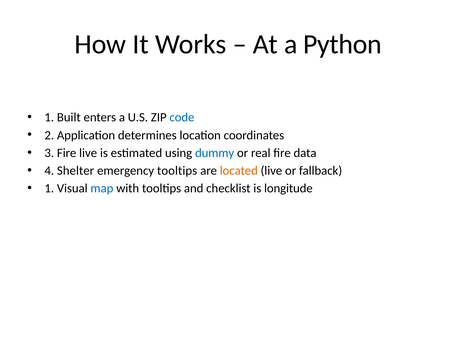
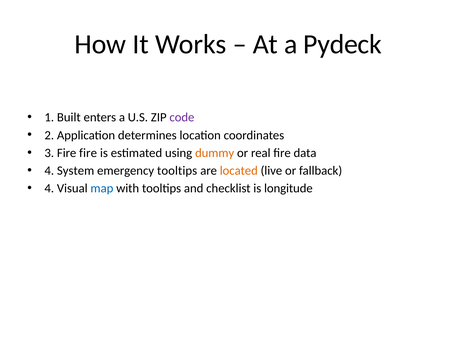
Python: Python -> Pydeck (343, 44)
code colour: blue -> purple (182, 117)
Fire live: live -> fire (88, 153)
dummy colour: blue -> orange (215, 153)
Shelter: Shelter -> System (76, 171)
1: 1 -> 4 (49, 188)
